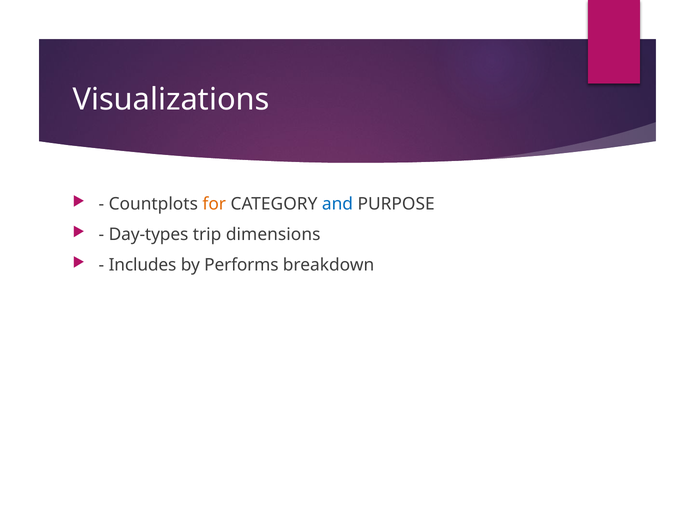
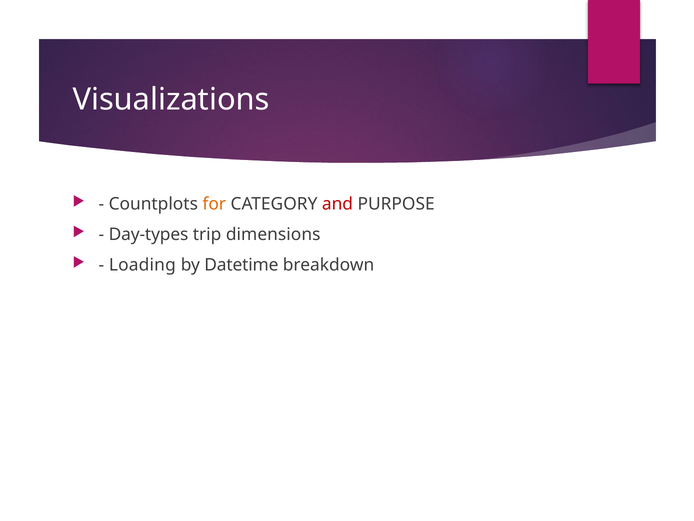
and colour: blue -> red (337, 204)
Includes: Includes -> Loading (142, 265)
Performs: Performs -> Datetime (241, 265)
